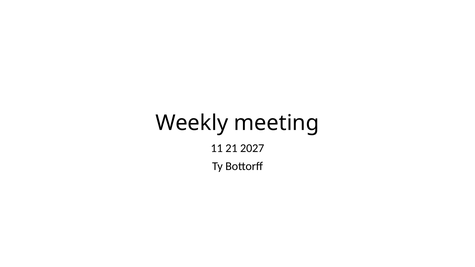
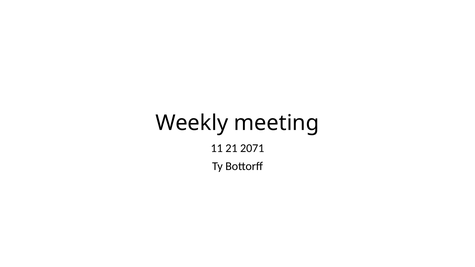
2027: 2027 -> 2071 (252, 148)
